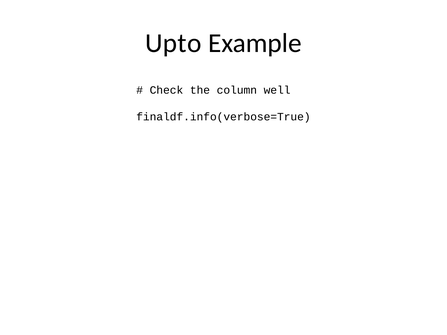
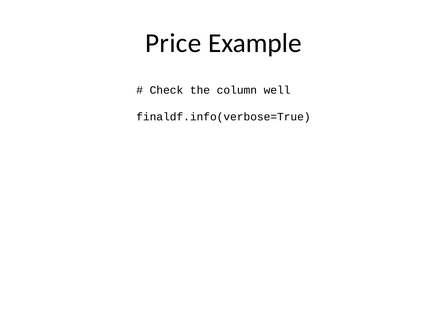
Upto: Upto -> Price (173, 43)
